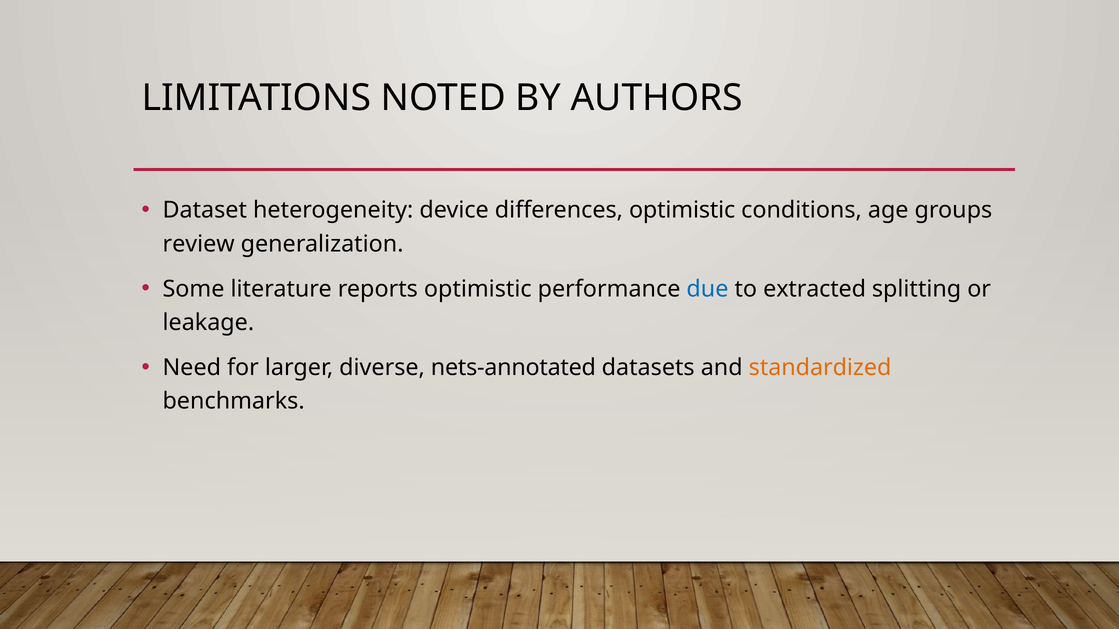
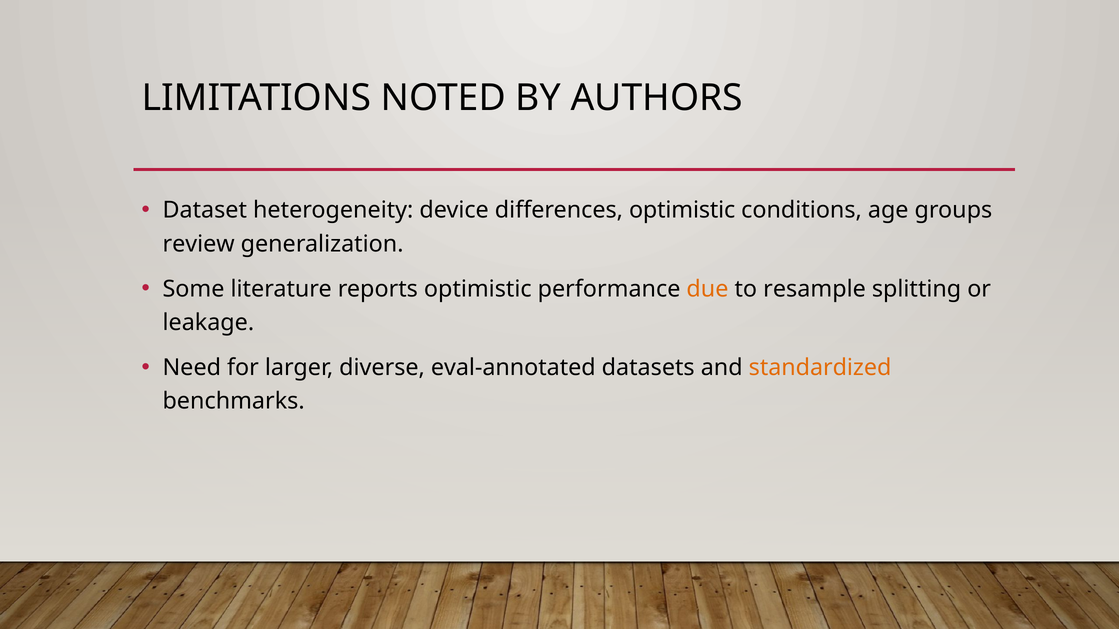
due colour: blue -> orange (707, 289)
extracted: extracted -> resample (815, 289)
nets-annotated: nets-annotated -> eval-annotated (513, 368)
